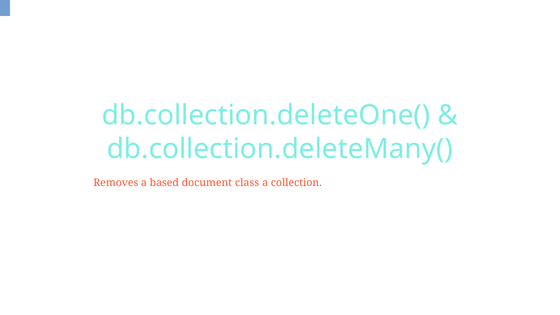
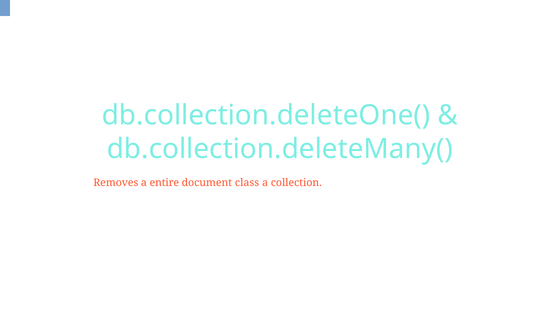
based: based -> entire (164, 183)
